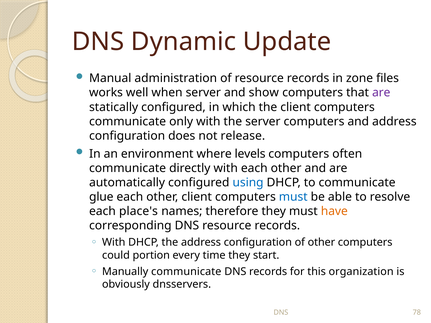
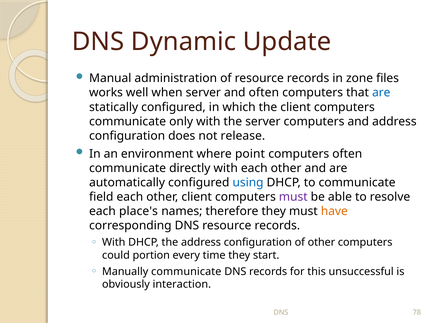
and show: show -> often (264, 93)
are colour: purple -> blue (381, 93)
levels: levels -> point (250, 154)
glue: glue -> field (101, 197)
must colour: blue -> purple (293, 197)
organization: organization -> unsuccessful (361, 272)
dnsservers: dnsservers -> interaction (182, 285)
